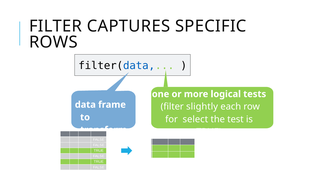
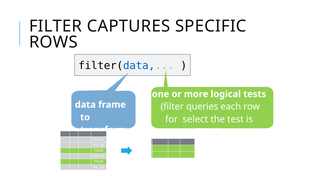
slightly: slightly -> queries (202, 107)
